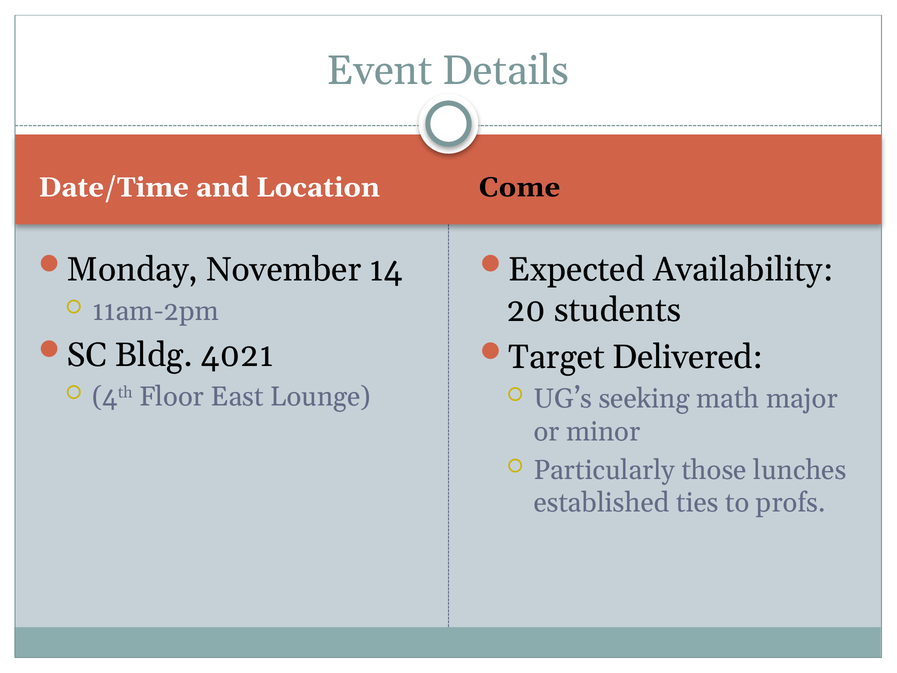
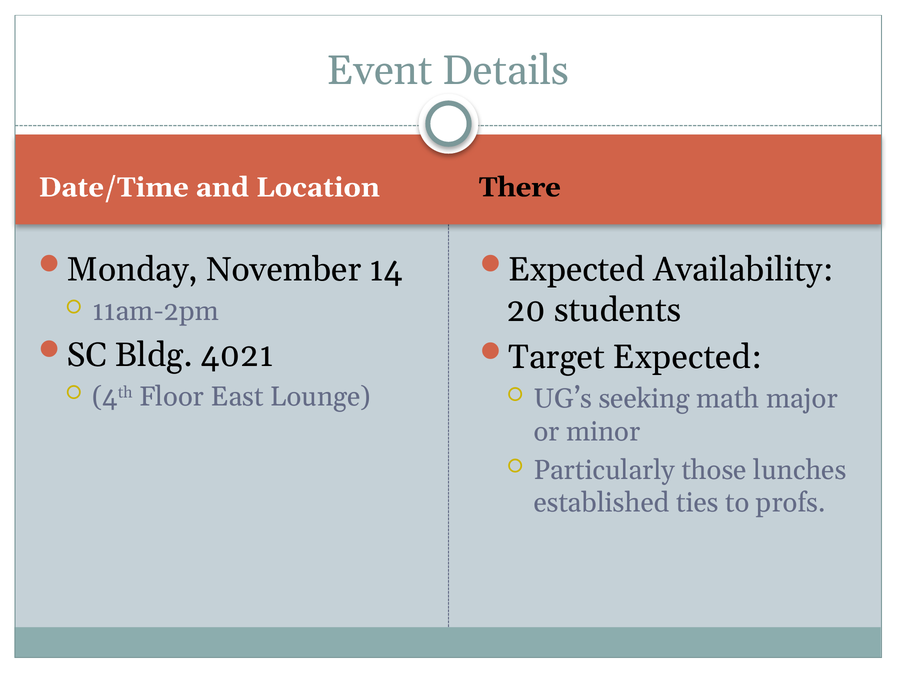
Come: Come -> There (520, 187)
Target Delivered: Delivered -> Expected (687, 357)
